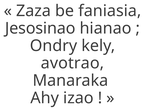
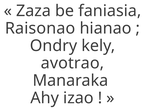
Jesosinao: Jesosinao -> Raisonao (40, 28)
